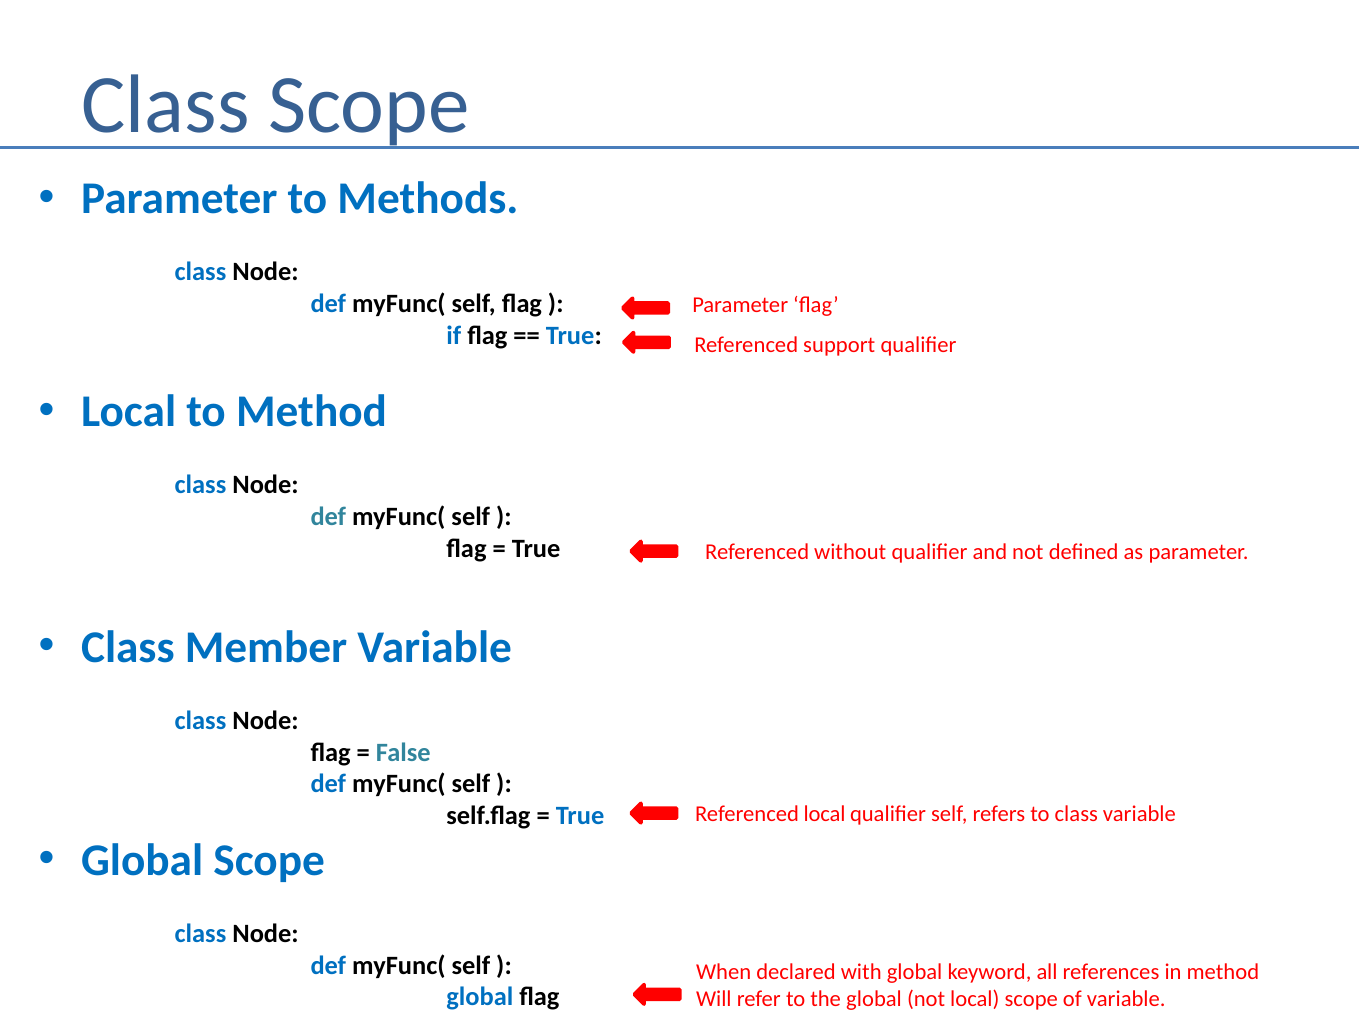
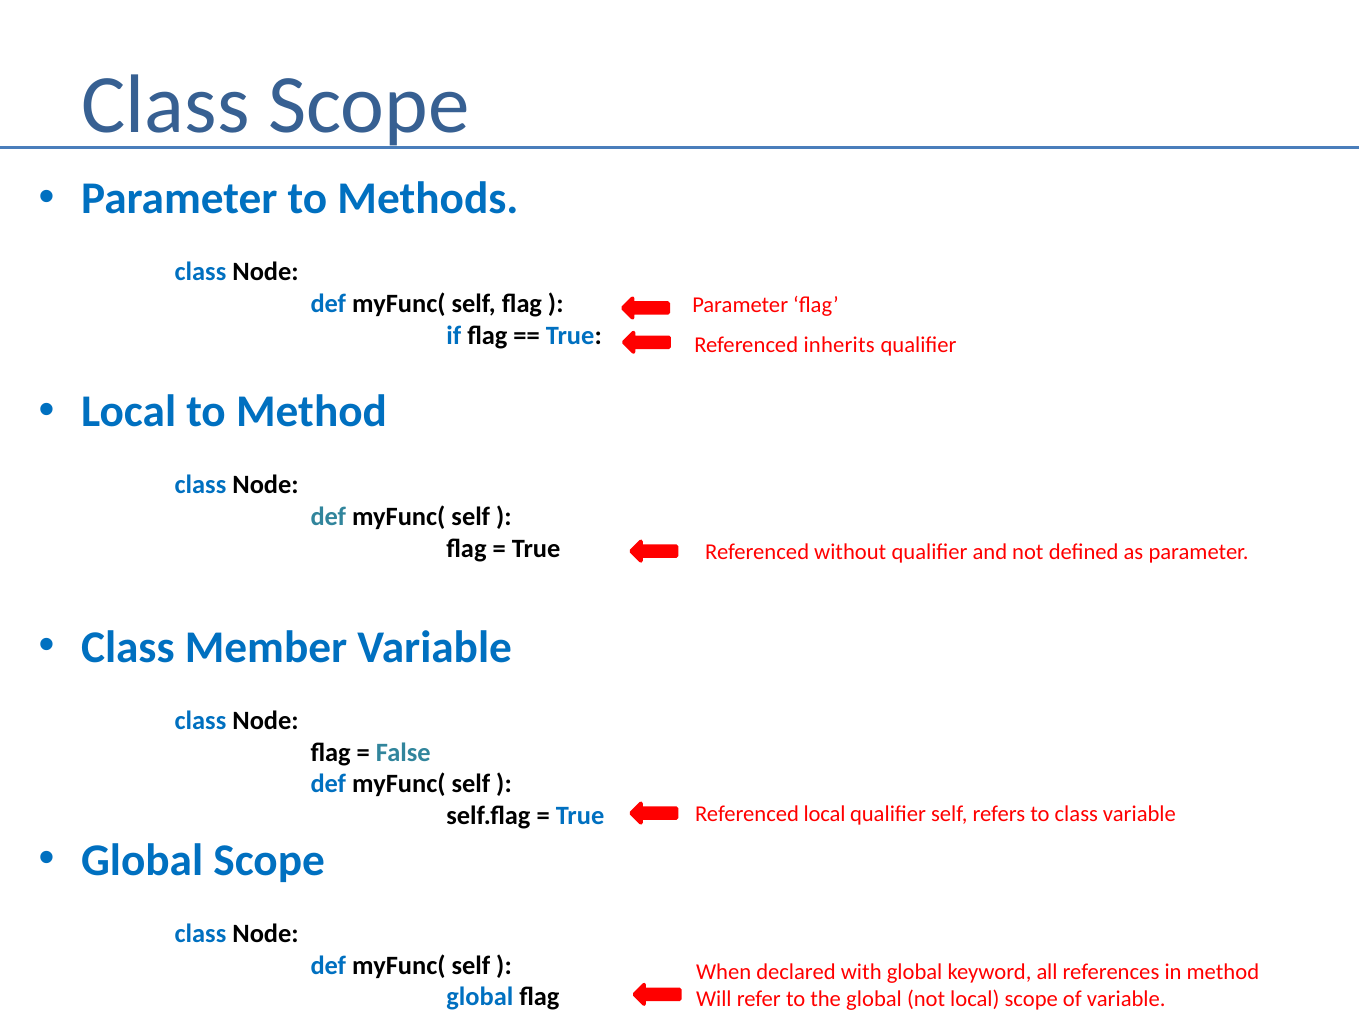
support: support -> inherits (839, 345)
